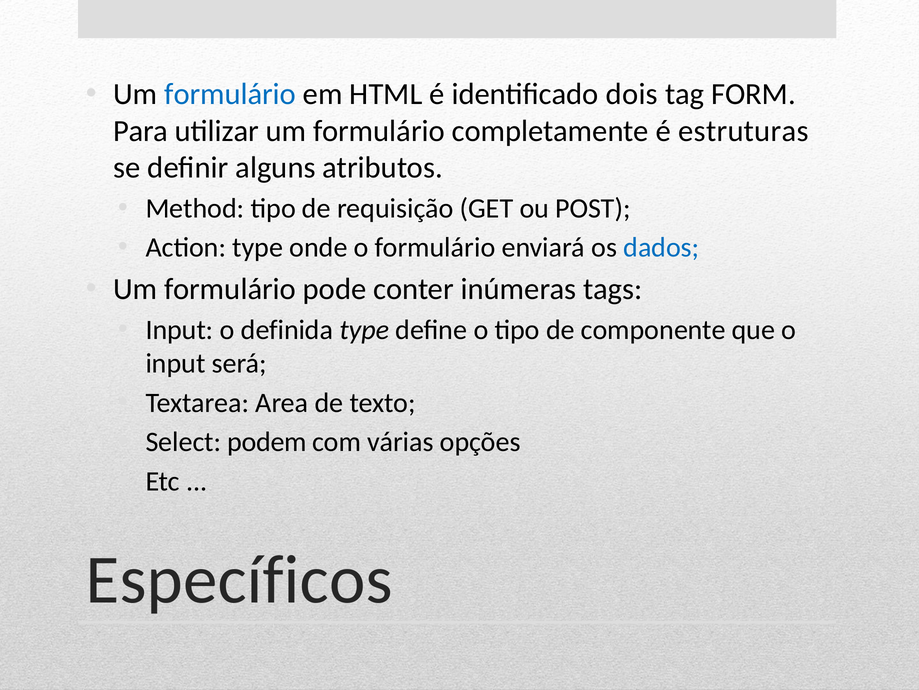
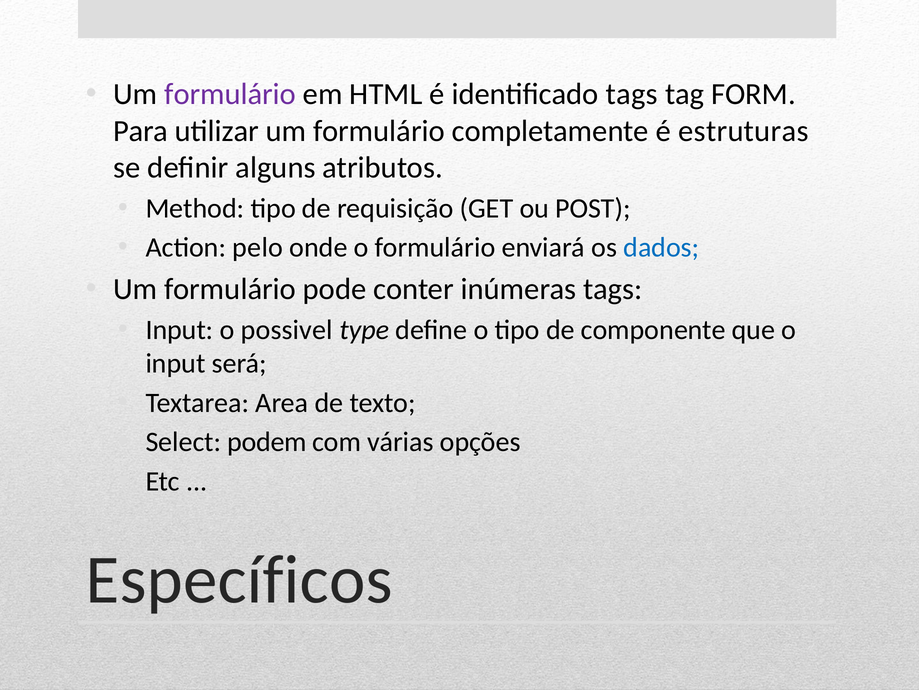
formulário colour: blue -> purple (230, 94)
identificado dois: dois -> tags (632, 94)
Action type: type -> pelo (258, 247)
definida: definida -> possivel (287, 330)
